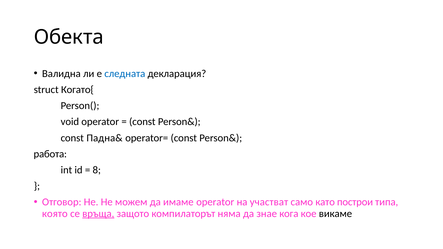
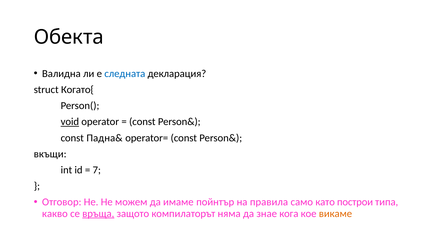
void underline: none -> present (70, 122)
работа: работа -> вкъщи (50, 154)
8: 8 -> 7 (97, 170)
имаме operator: operator -> пойнтър (215, 202)
участват: участват -> правила (269, 202)
която: която -> какво (55, 214)
викаме colour: black -> orange (335, 214)
